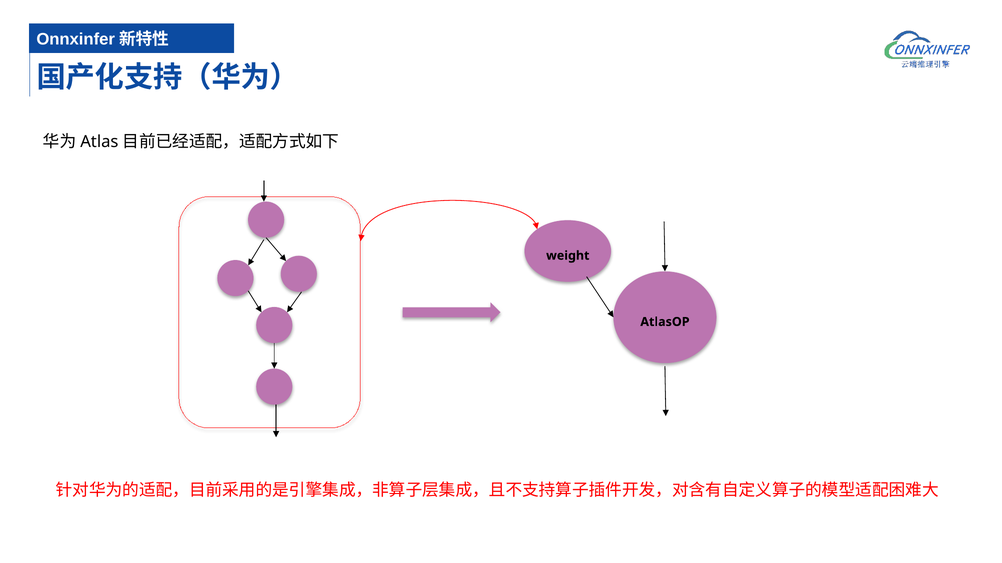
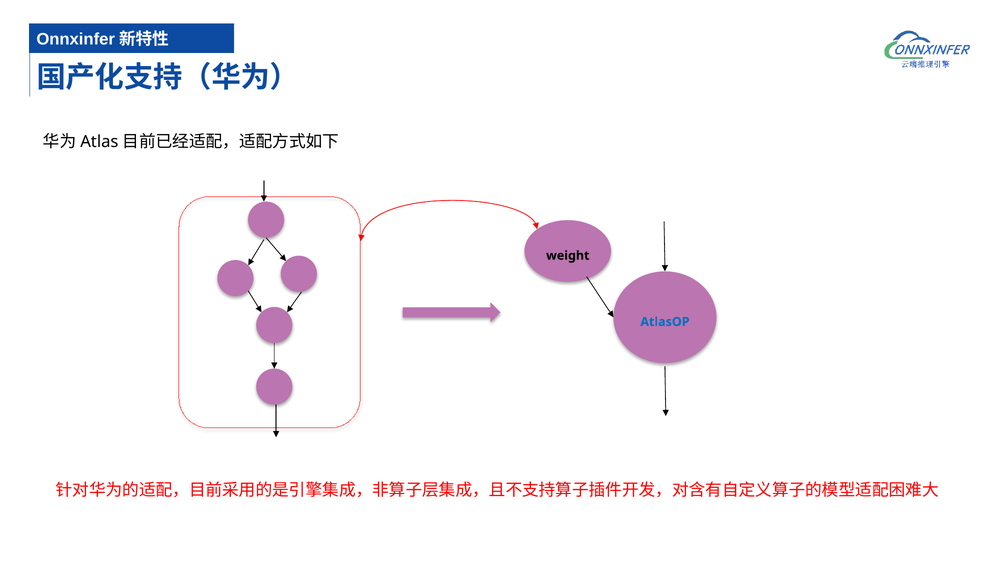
AtlasOP colour: black -> blue (665, 322)
